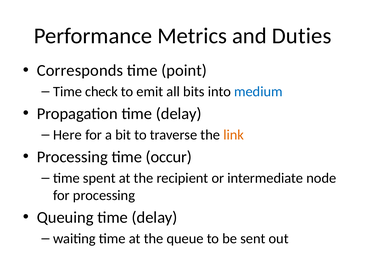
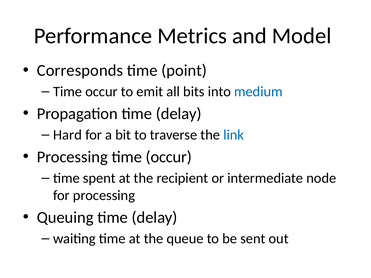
Duties: Duties -> Model (302, 36)
check: check -> occur (101, 92)
Here: Here -> Hard (67, 135)
link colour: orange -> blue (234, 135)
